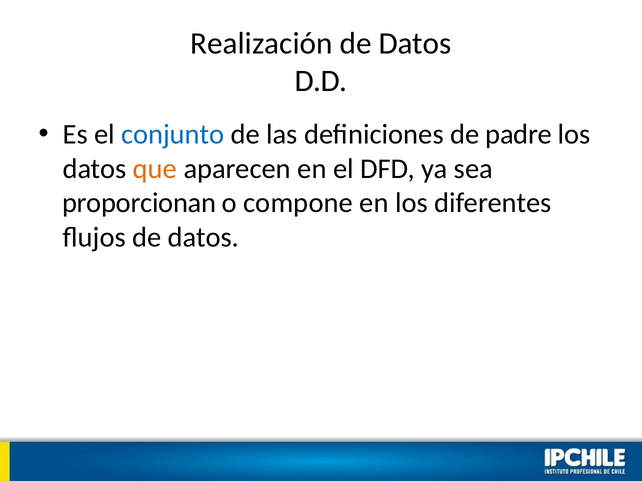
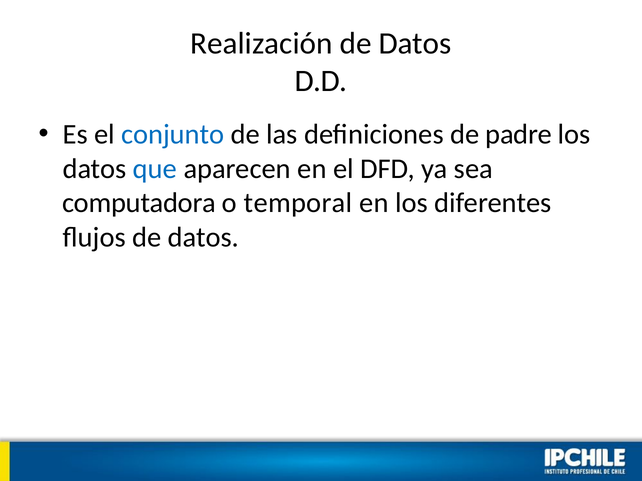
que colour: orange -> blue (155, 169)
proporcionan: proporcionan -> computadora (139, 203)
compone: compone -> temporal (298, 203)
